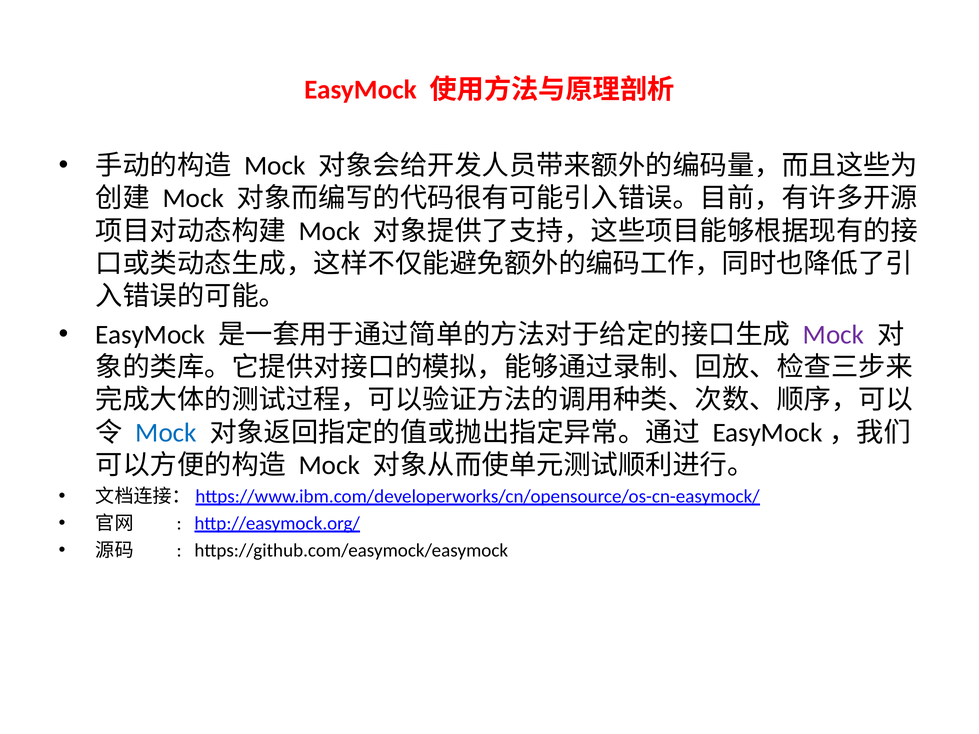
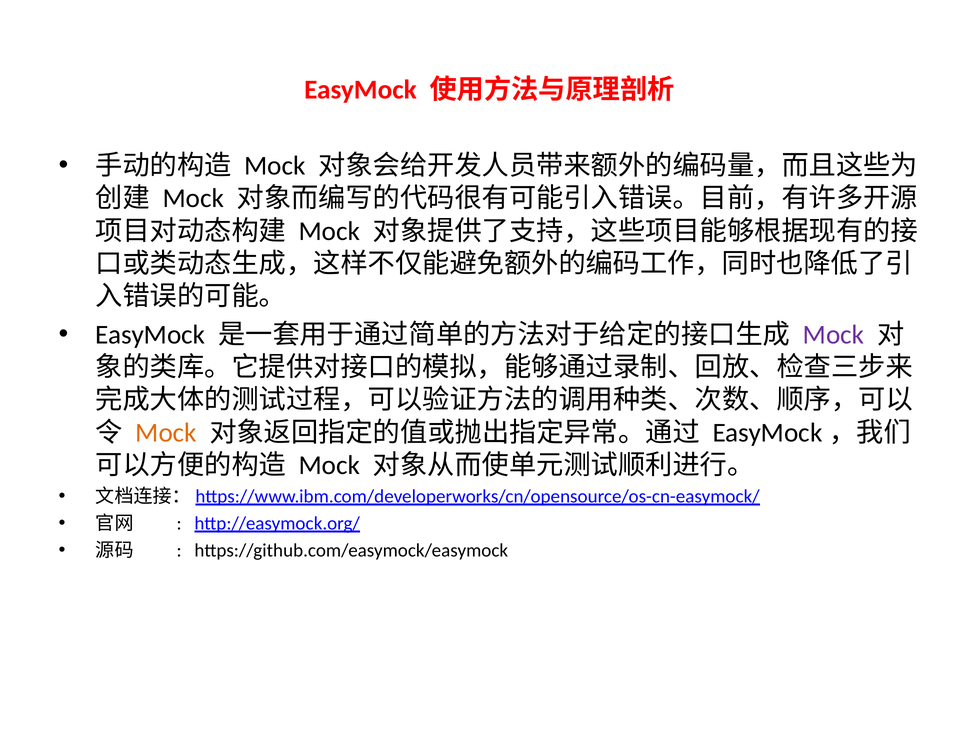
Mock colour: blue -> orange (166, 433)
